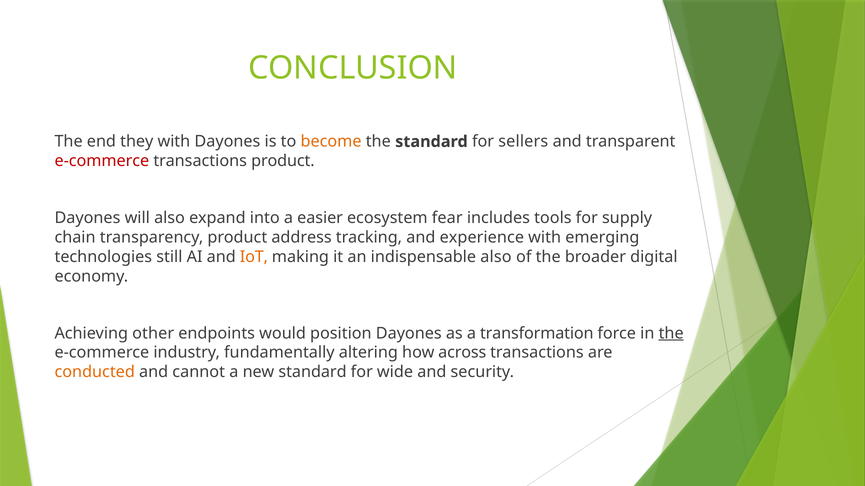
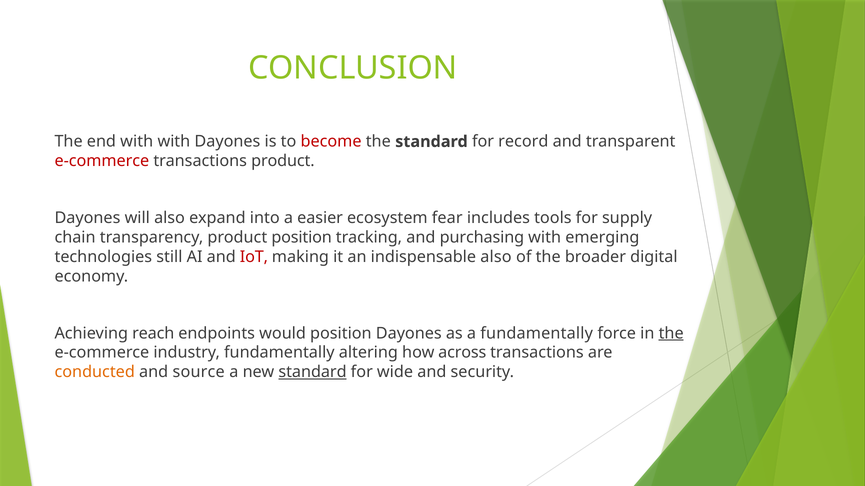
end they: they -> with (137, 142)
become colour: orange -> red (331, 142)
sellers: sellers -> record (523, 142)
product address: address -> position (302, 238)
experience: experience -> purchasing (482, 238)
IoT colour: orange -> red (254, 257)
other: other -> reach (153, 334)
a transformation: transformation -> fundamentally (537, 334)
cannot: cannot -> source (199, 373)
standard underline: none -> present (313, 373)
